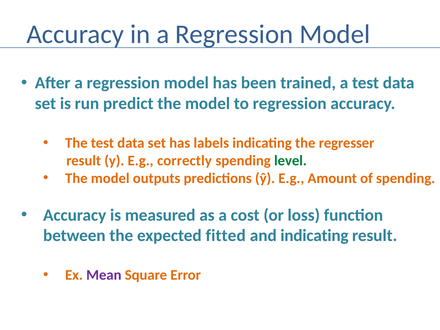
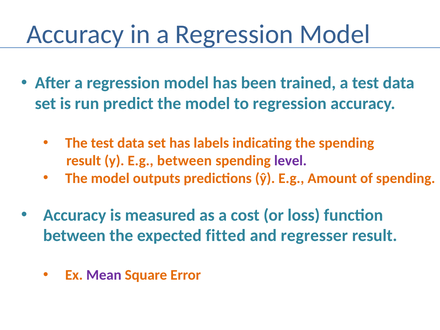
the regresser: regresser -> spending (346, 143)
E.g correctly: correctly -> between (184, 161)
level colour: green -> purple (290, 161)
and indicating: indicating -> regresser (314, 236)
